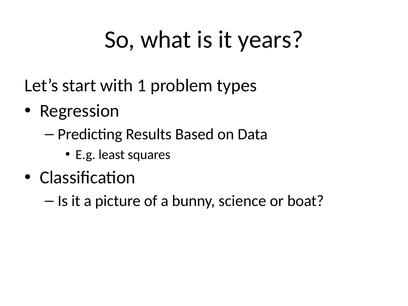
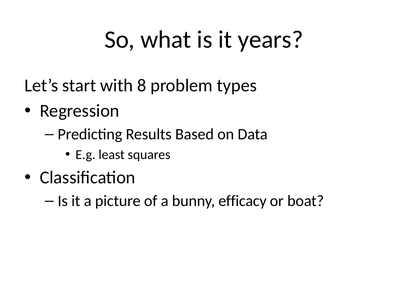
1: 1 -> 8 (142, 86)
science: science -> efficacy (242, 201)
